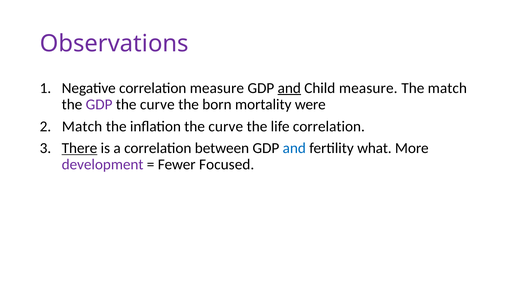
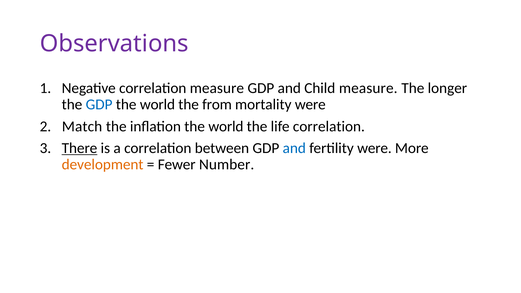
and underline: present -> none (289, 88)
The match: match -> longer (447, 88)
GDP colour: purple -> blue (99, 105)
curve: curve -> world (157, 105)
born: born -> from (217, 105)
inflation the curve: curve -> world (226, 126)
fertility what: what -> were (374, 148)
development colour: purple -> orange (103, 165)
Focused: Focused -> Number (227, 165)
